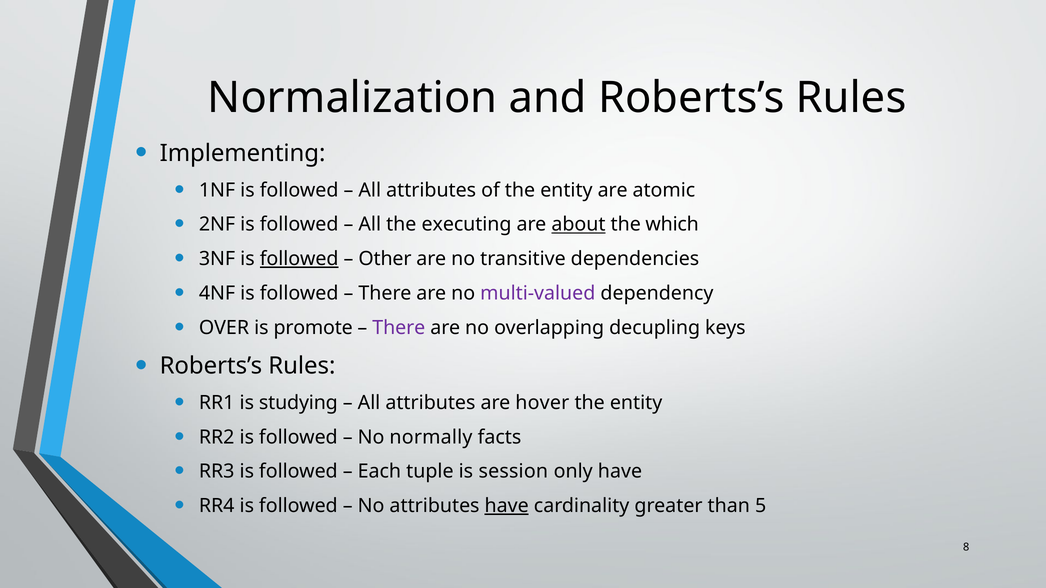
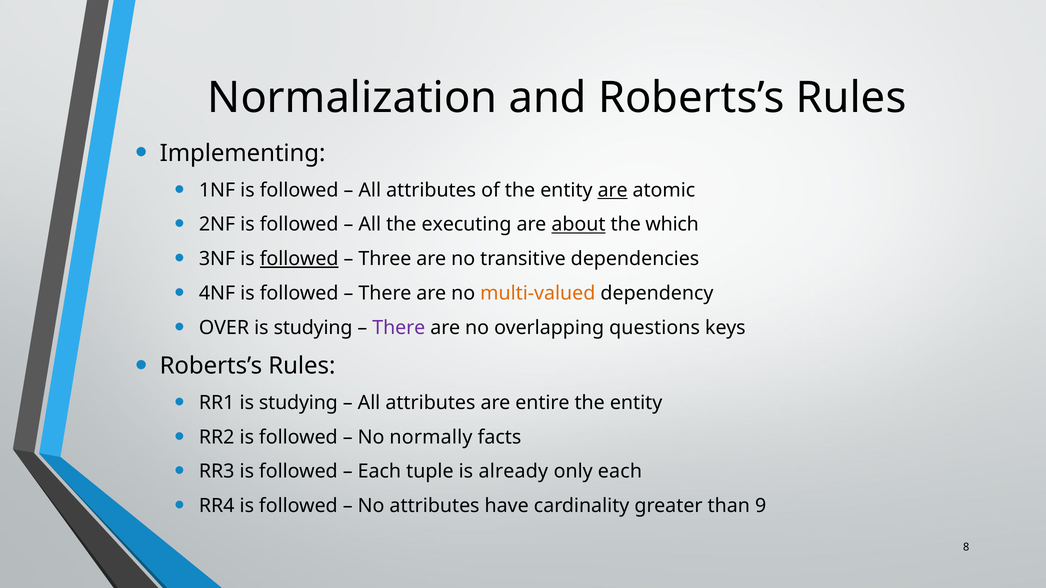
are underline: none -> present (613, 190)
Other: Other -> Three (385, 259)
multi-valued colour: purple -> orange (538, 293)
promote: promote -> studying (313, 328)
decupling: decupling -> questions (655, 328)
hover: hover -> entire (542, 403)
session: session -> already (513, 472)
only have: have -> each (620, 472)
have underline: present -> none (507, 506)
5: 5 -> 9 (761, 506)
